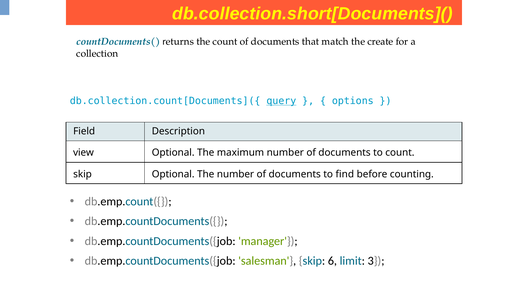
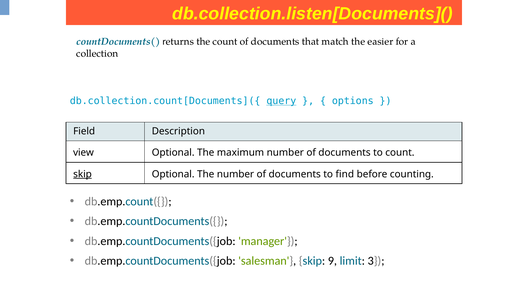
db.collection.short[Documents](: db.collection.short[Documents]( -> db.collection.listen[Documents]( (312, 14)
create: create -> easier (380, 42)
skip underline: none -> present (83, 174)
6: 6 -> 9 (332, 261)
